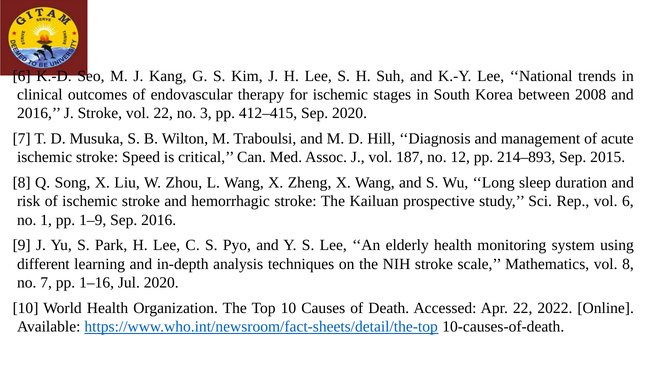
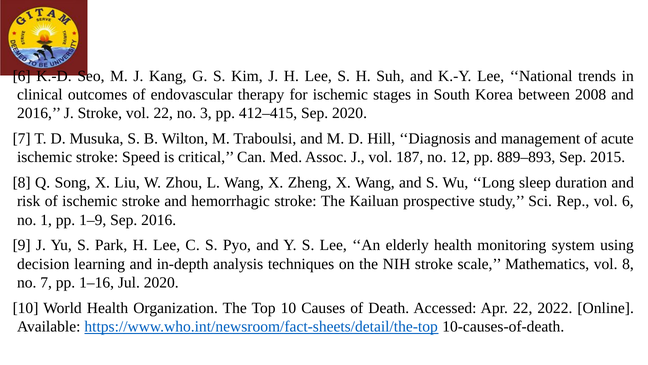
214–893: 214–893 -> 889–893 (526, 157)
different: different -> decision (43, 264)
